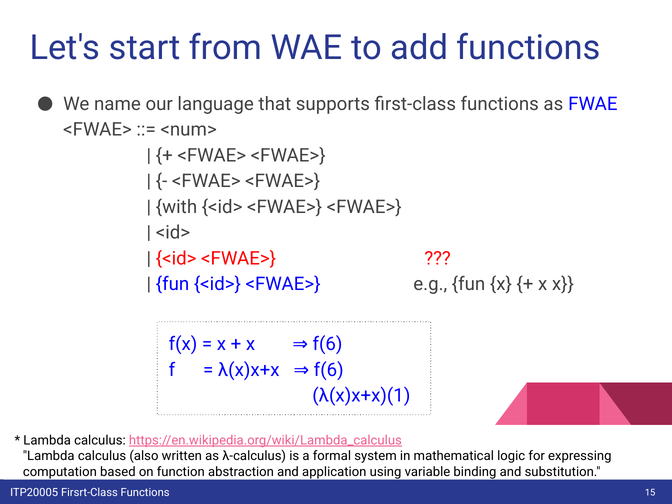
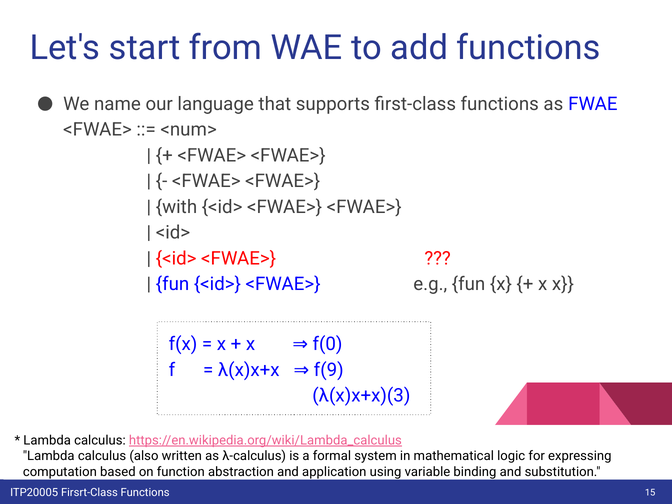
x f(6: f(6 -> f(0 (328, 344)
λ(x)x+x f(6: f(6 -> f(9 (329, 370)
λ(x)x+x)(1: λ(x)x+x)(1 -> λ(x)x+x)(3 (361, 396)
